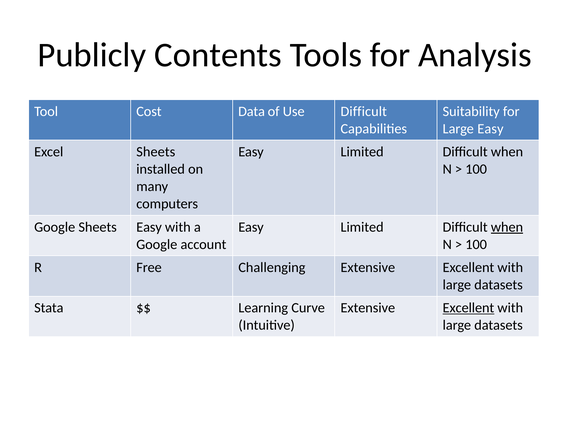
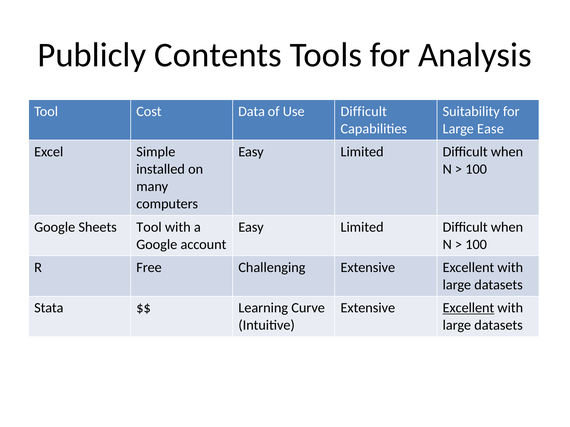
Large Easy: Easy -> Ease (490, 129)
Excel Sheets: Sheets -> Simple (156, 152)
Sheets Easy: Easy -> Tool (149, 227)
when underline: present -> none (507, 227)
